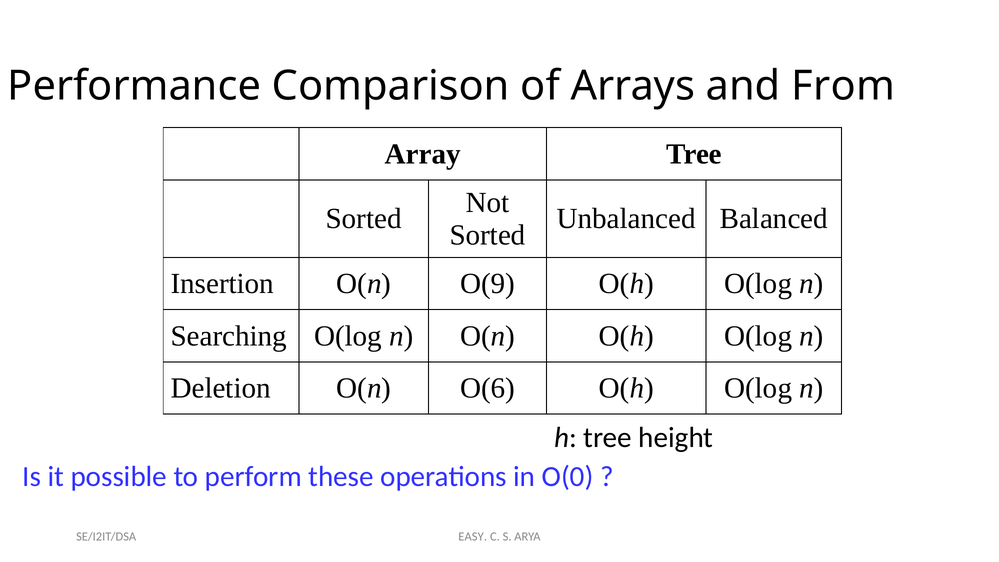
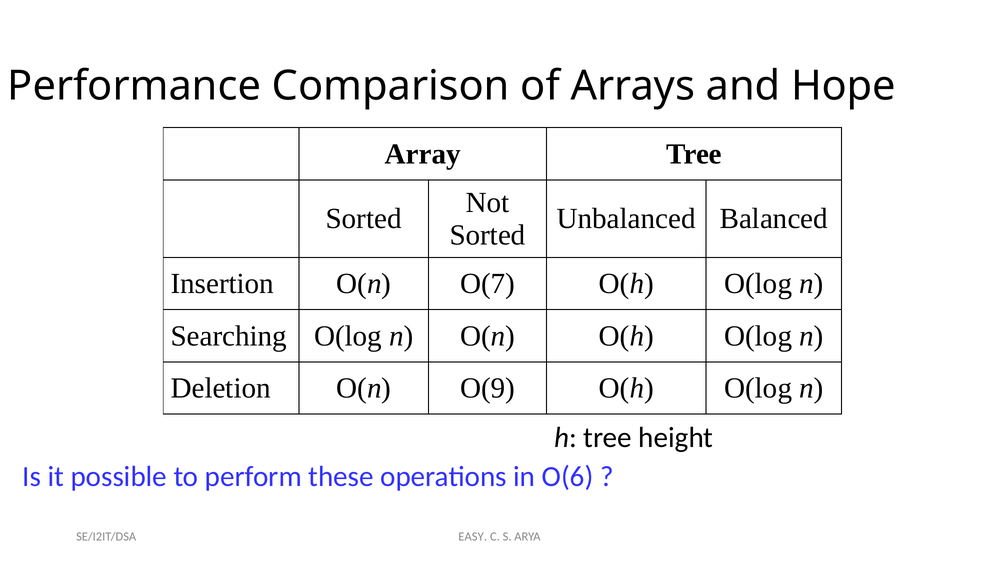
From: From -> Hope (843, 86)
O(9: O(9 -> O(7 (488, 284)
O(6: O(6 -> O(9 (488, 388)
O(0: O(0 -> O(6 (568, 477)
